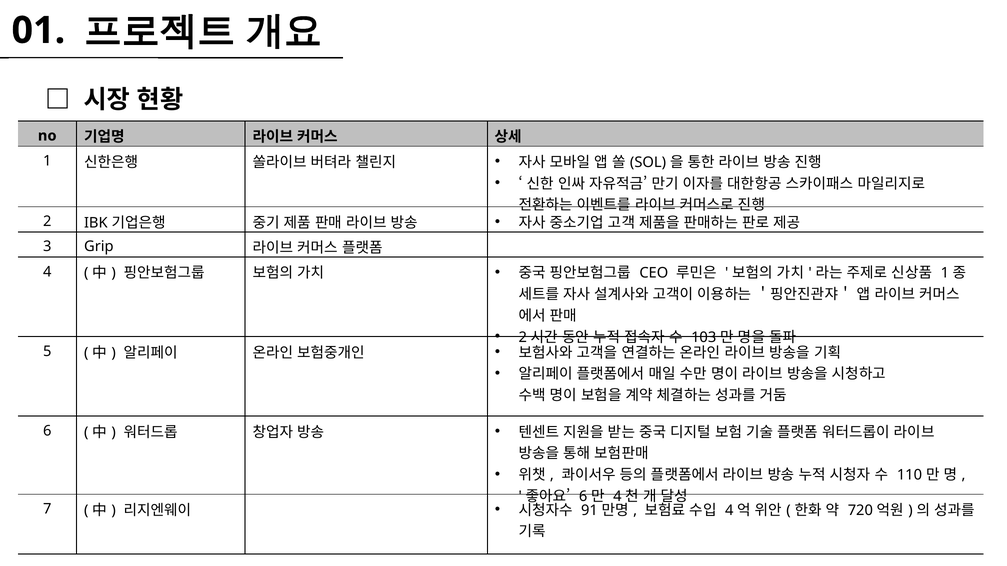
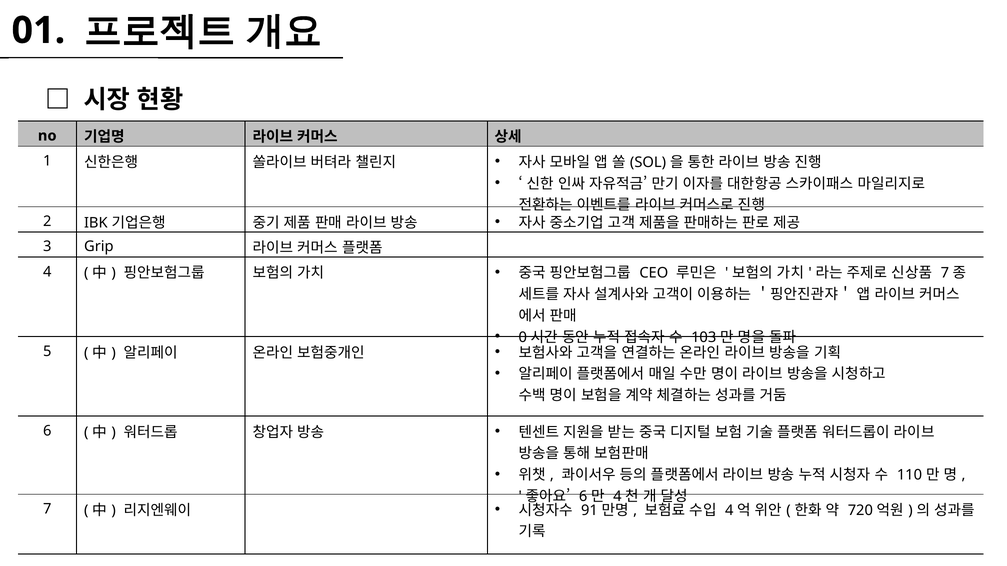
1: 1 -> 7 (945, 273)
2: 2 -> 0 (523, 338)
